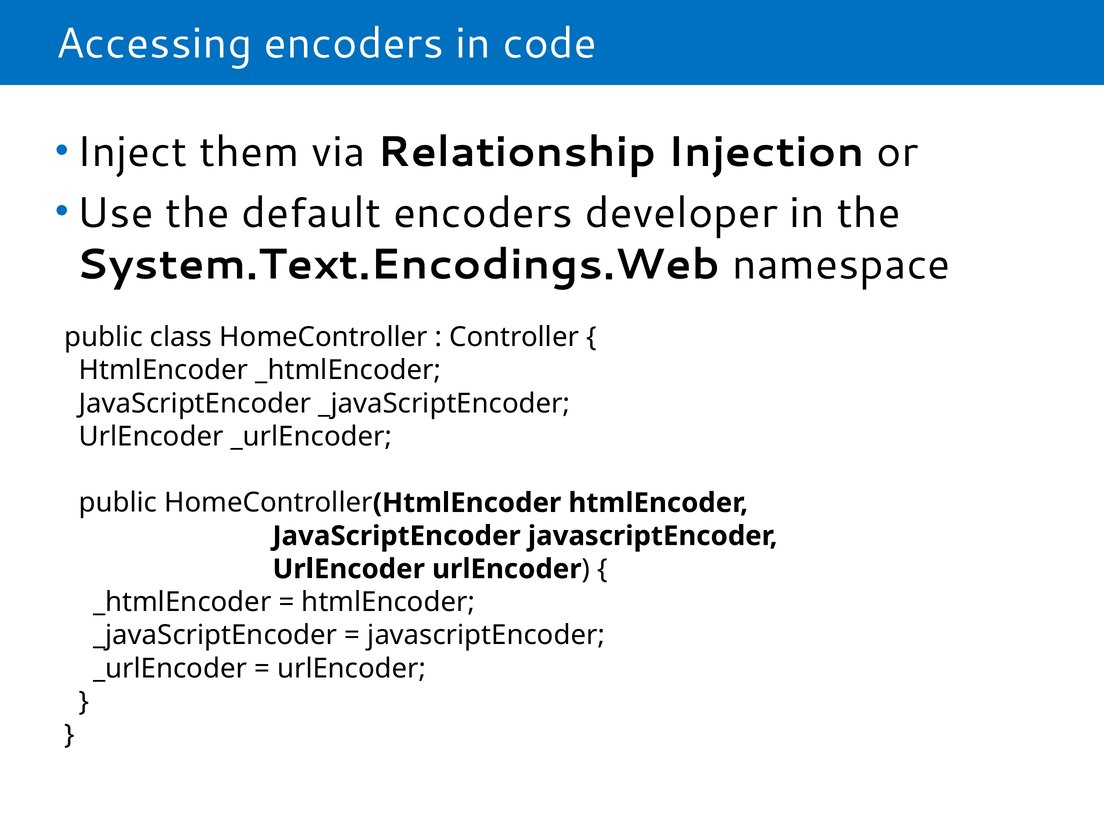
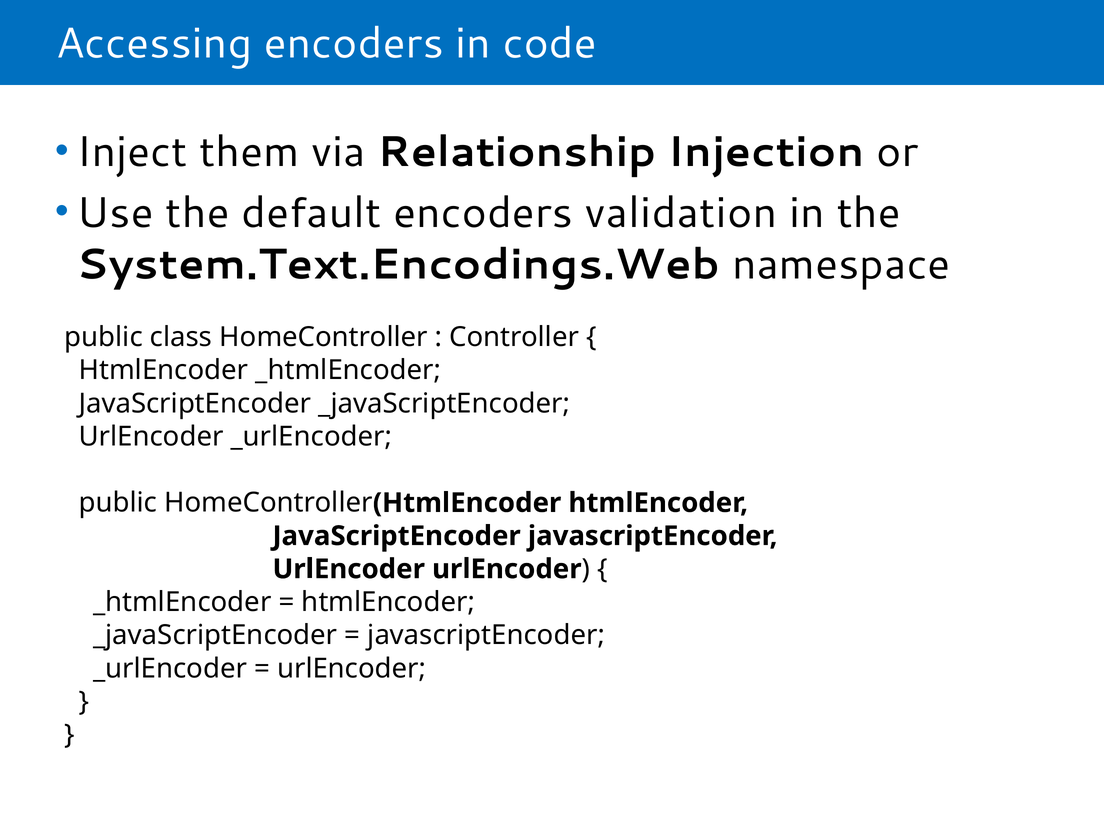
developer: developer -> validation (681, 213)
